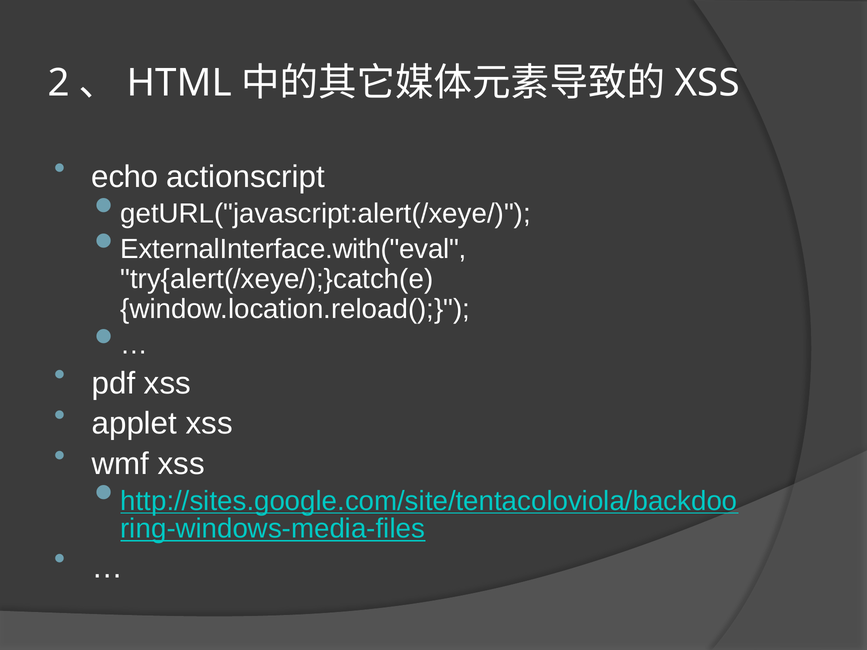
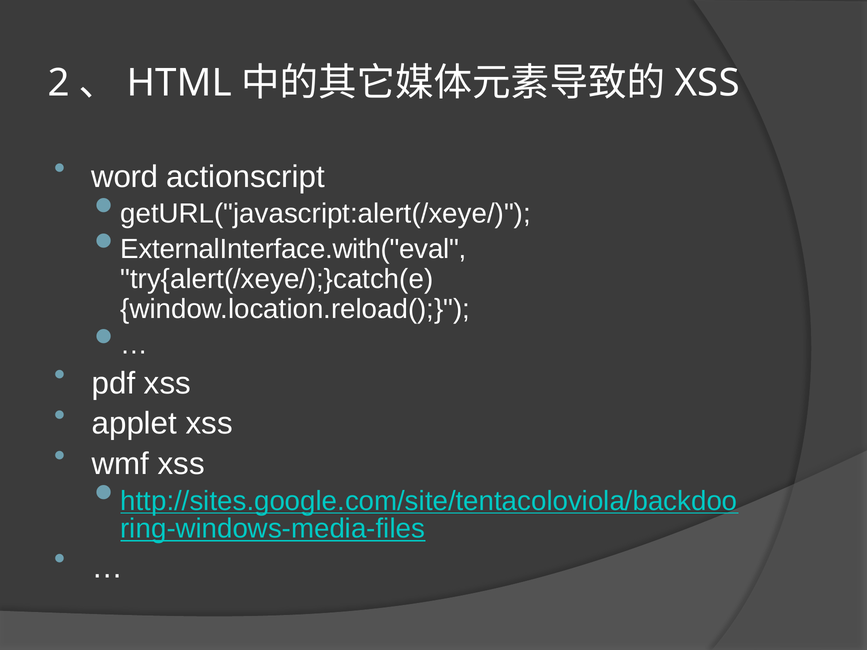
echo: echo -> word (125, 177)
